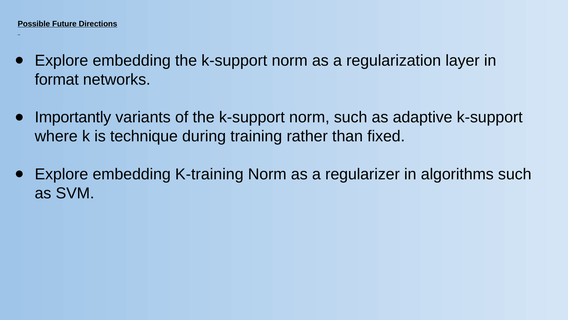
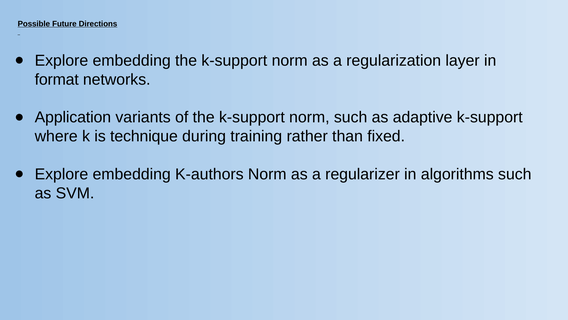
Importantly: Importantly -> Application (73, 117)
K-training: K-training -> K-authors (209, 174)
